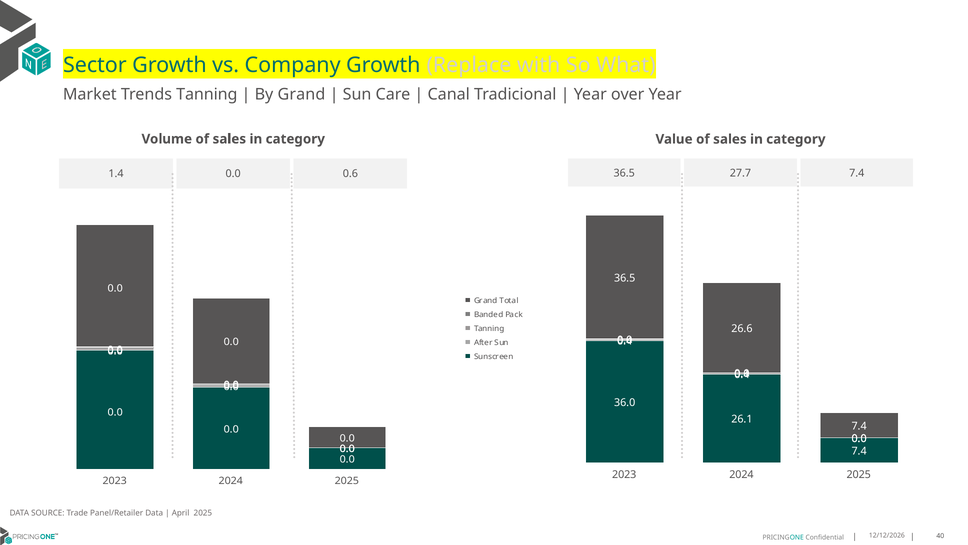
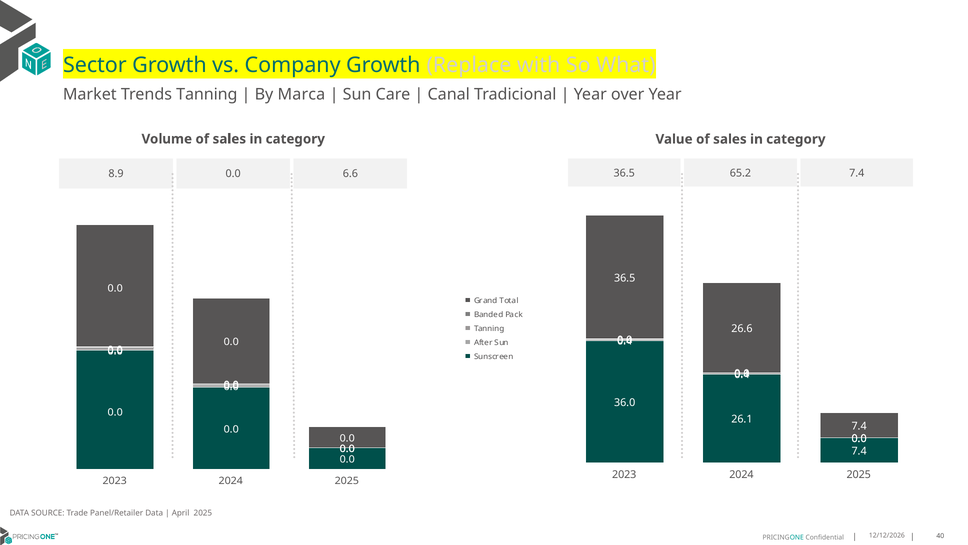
By Grand: Grand -> Marca (301, 94)
27.7: 27.7 -> 65.2 (740, 173)
1.4: 1.4 -> 8.9 (116, 174)
0.6: 0.6 -> 6.6 (350, 174)
